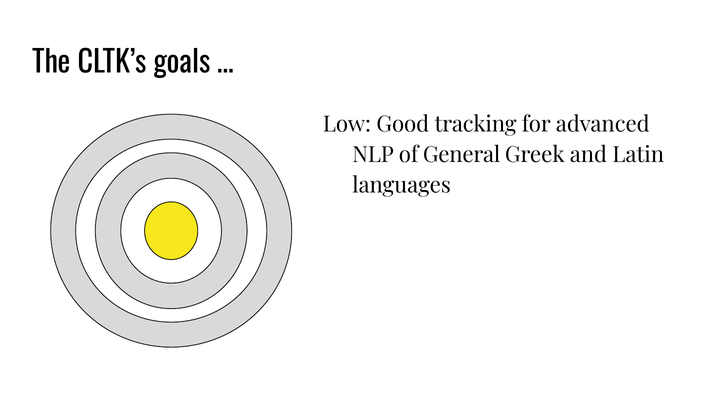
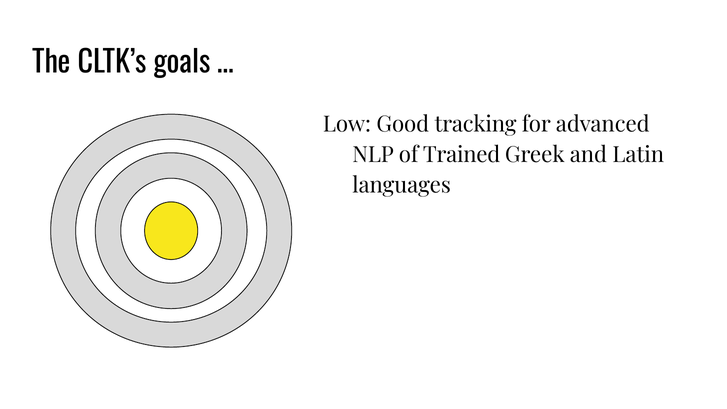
General: General -> Trained (462, 155)
